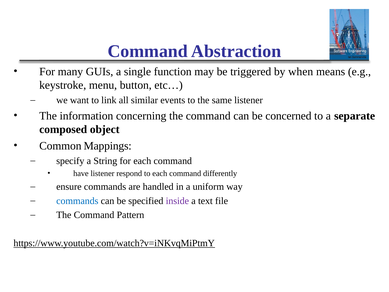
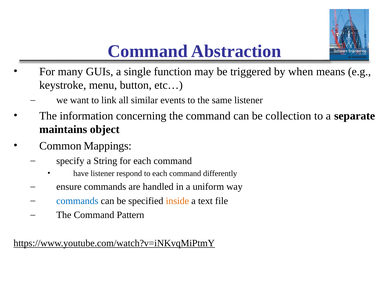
concerned: concerned -> collection (288, 116)
composed: composed -> maintains (63, 129)
inside colour: purple -> orange (177, 201)
